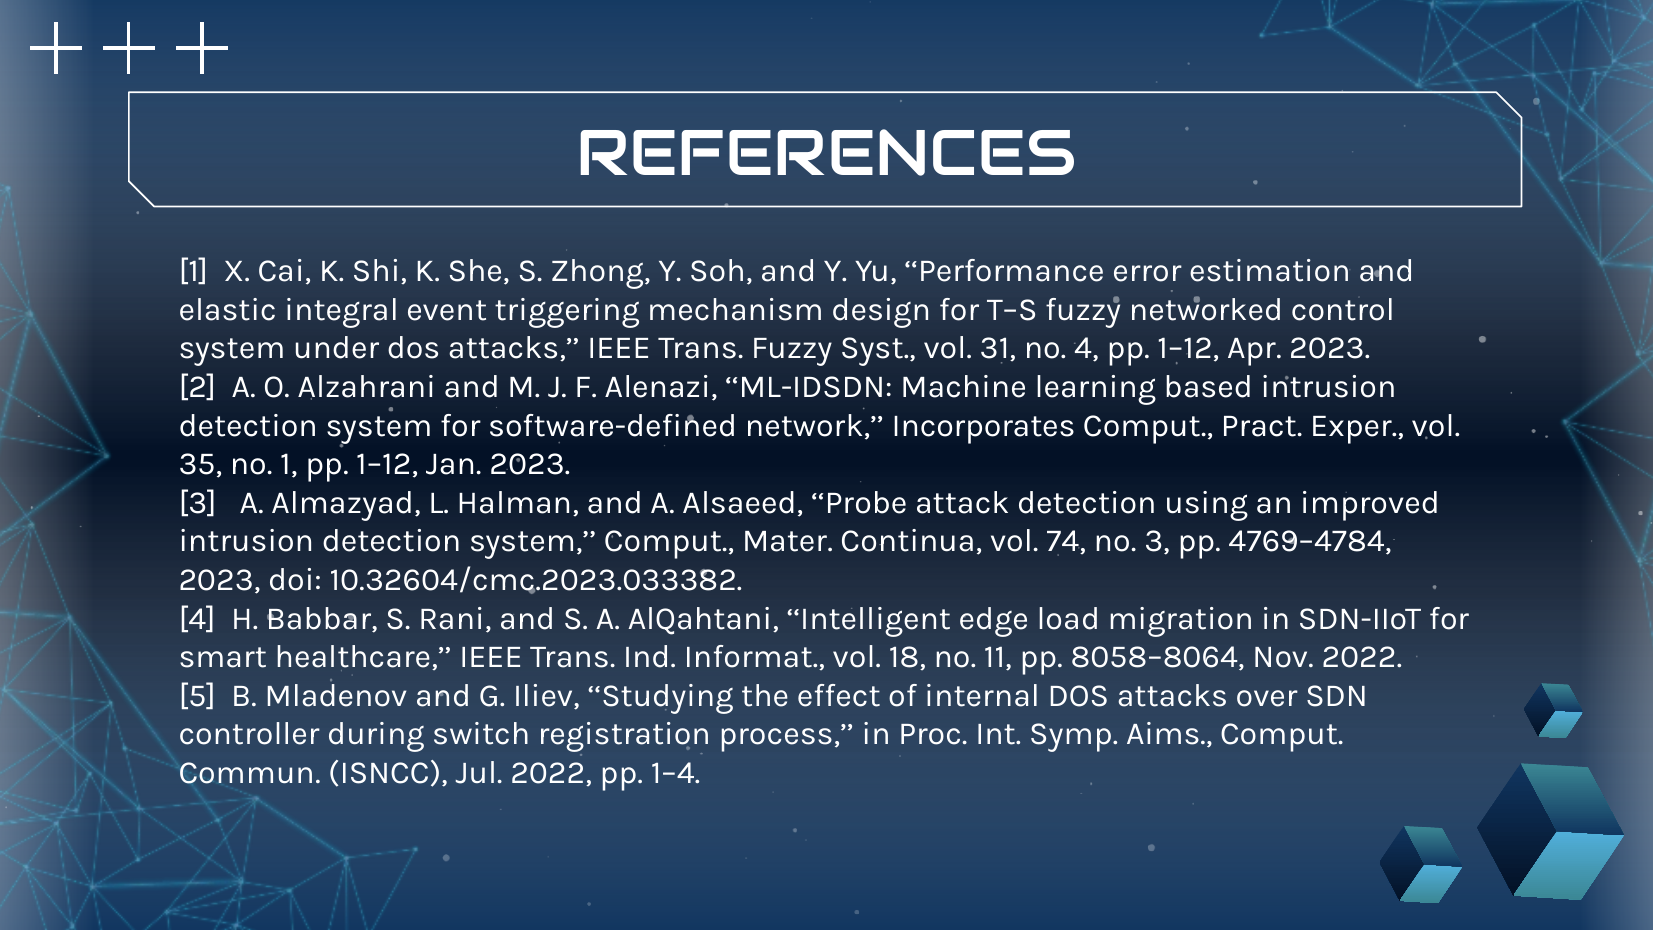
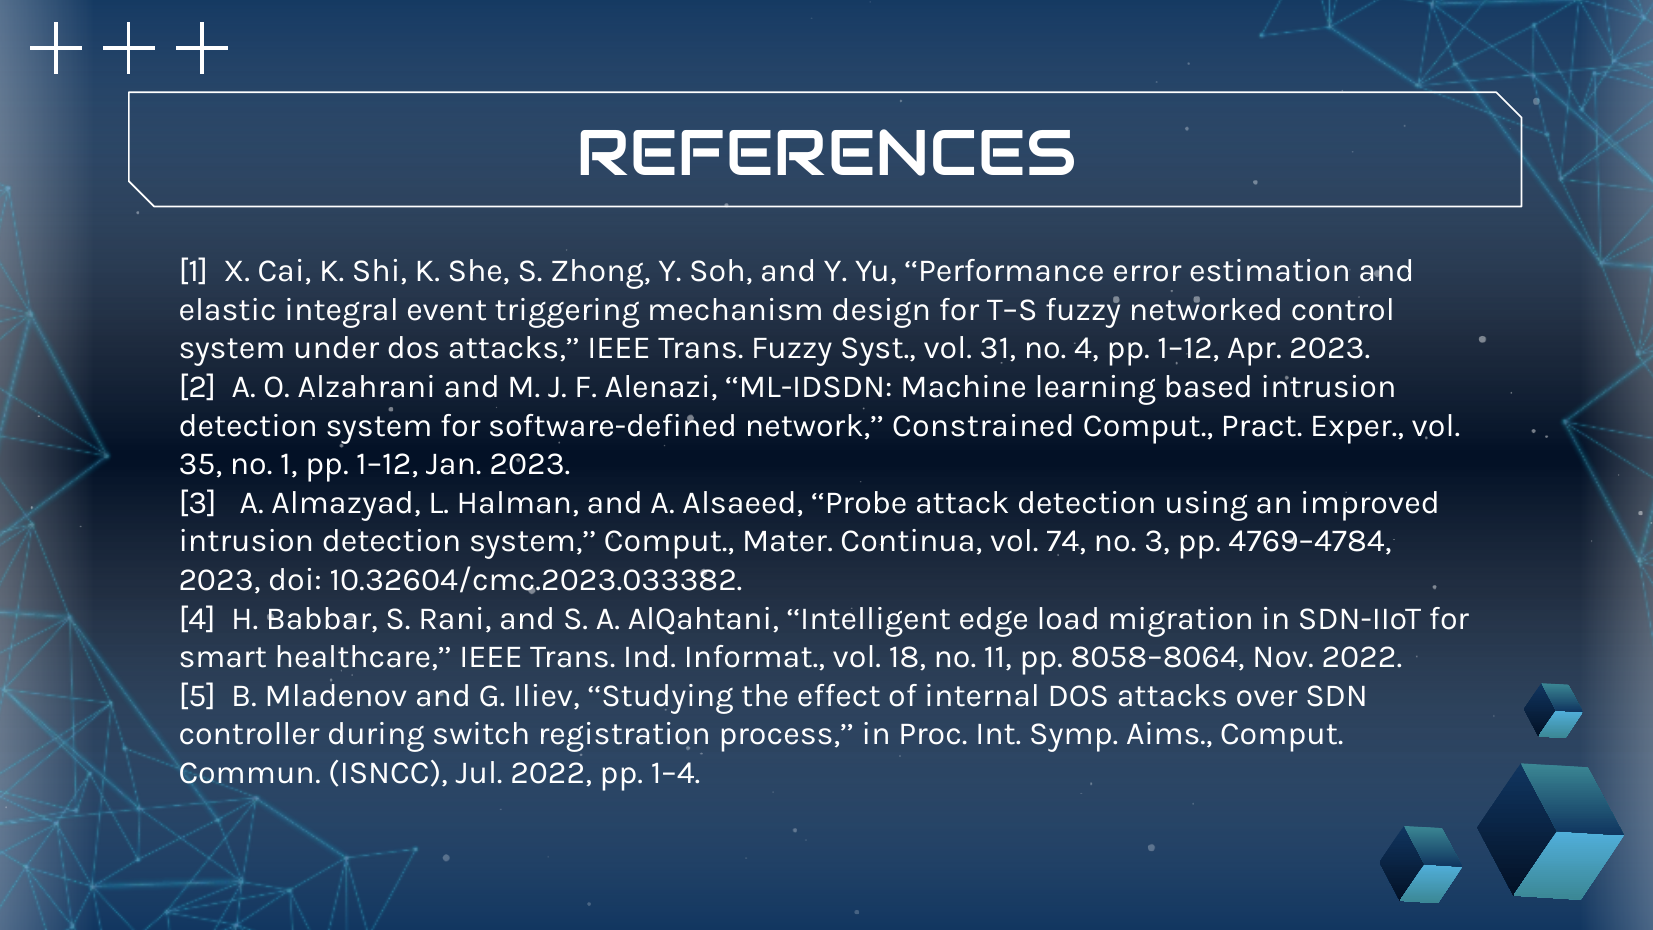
Incorporates: Incorporates -> Constrained (983, 425)
